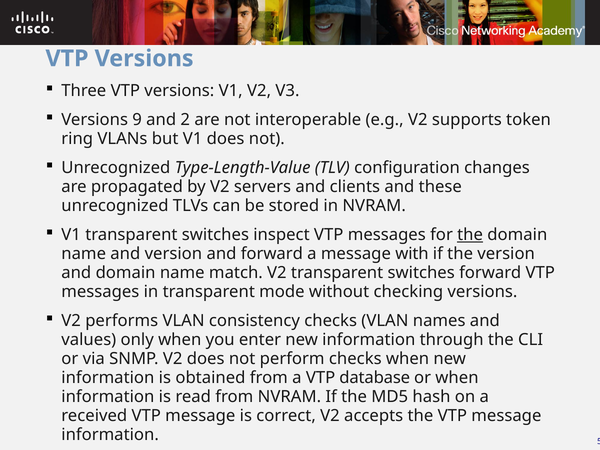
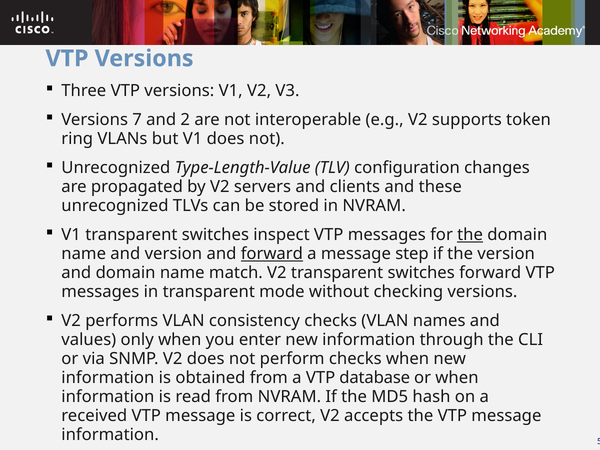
9: 9 -> 7 (137, 120)
forward underline: none -> present (272, 254)
with: with -> step (412, 254)
